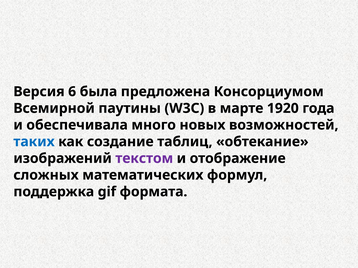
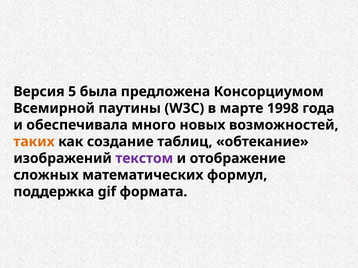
6: 6 -> 5 (72, 92)
1920: 1920 -> 1998 (283, 108)
таких colour: blue -> orange (34, 142)
